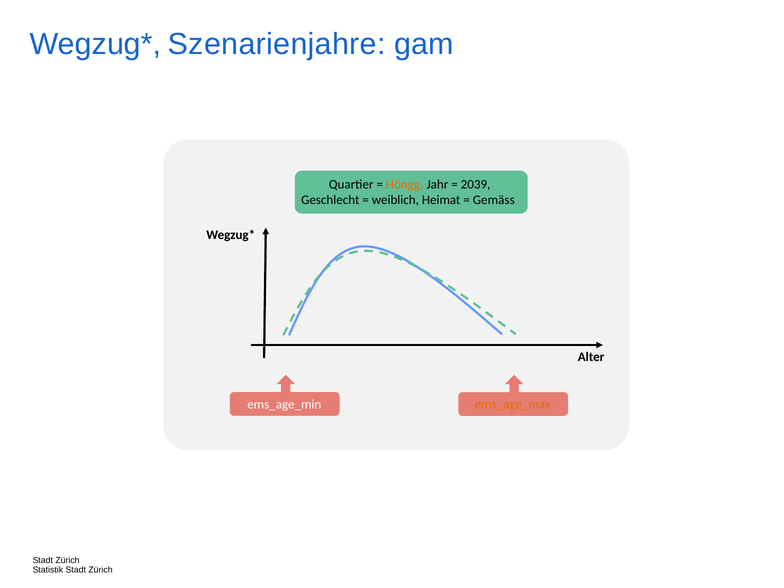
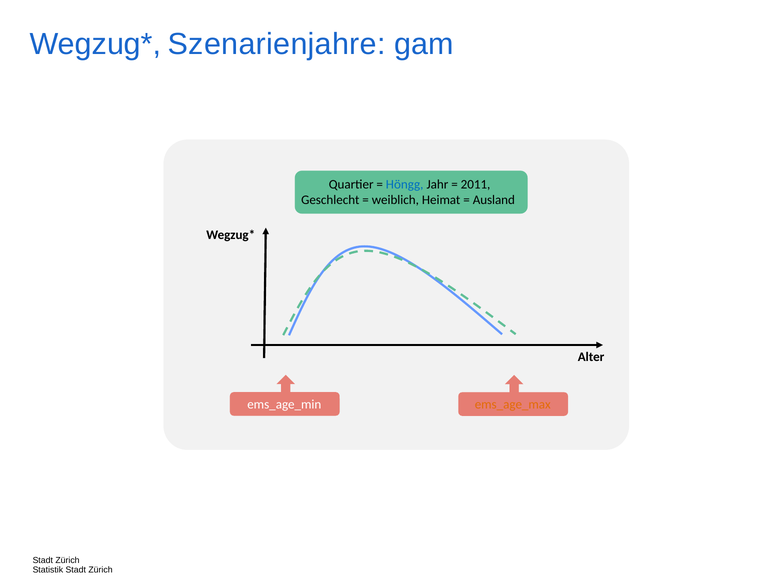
Höngg colour: orange -> blue (405, 184)
2039: 2039 -> 2011 (476, 184)
Gemäss: Gemäss -> Ausland (494, 200)
